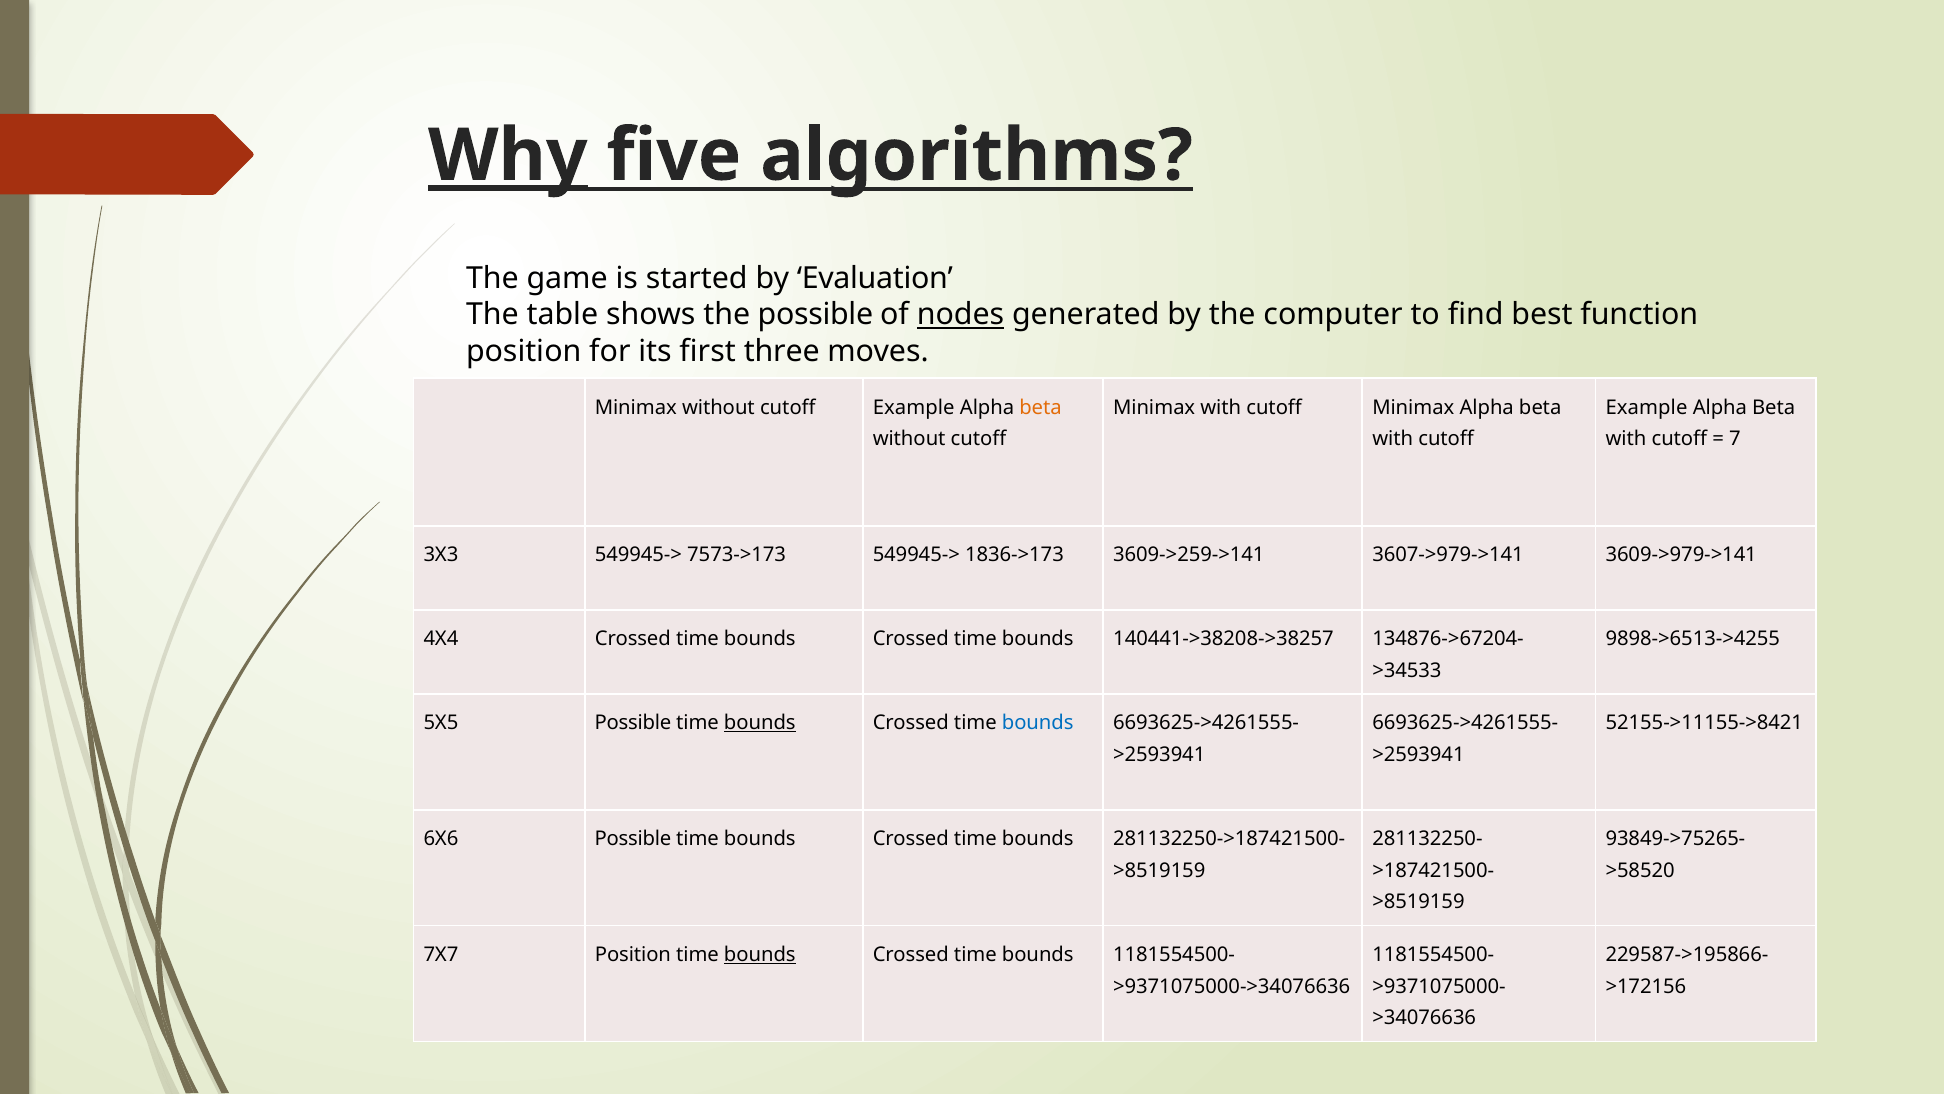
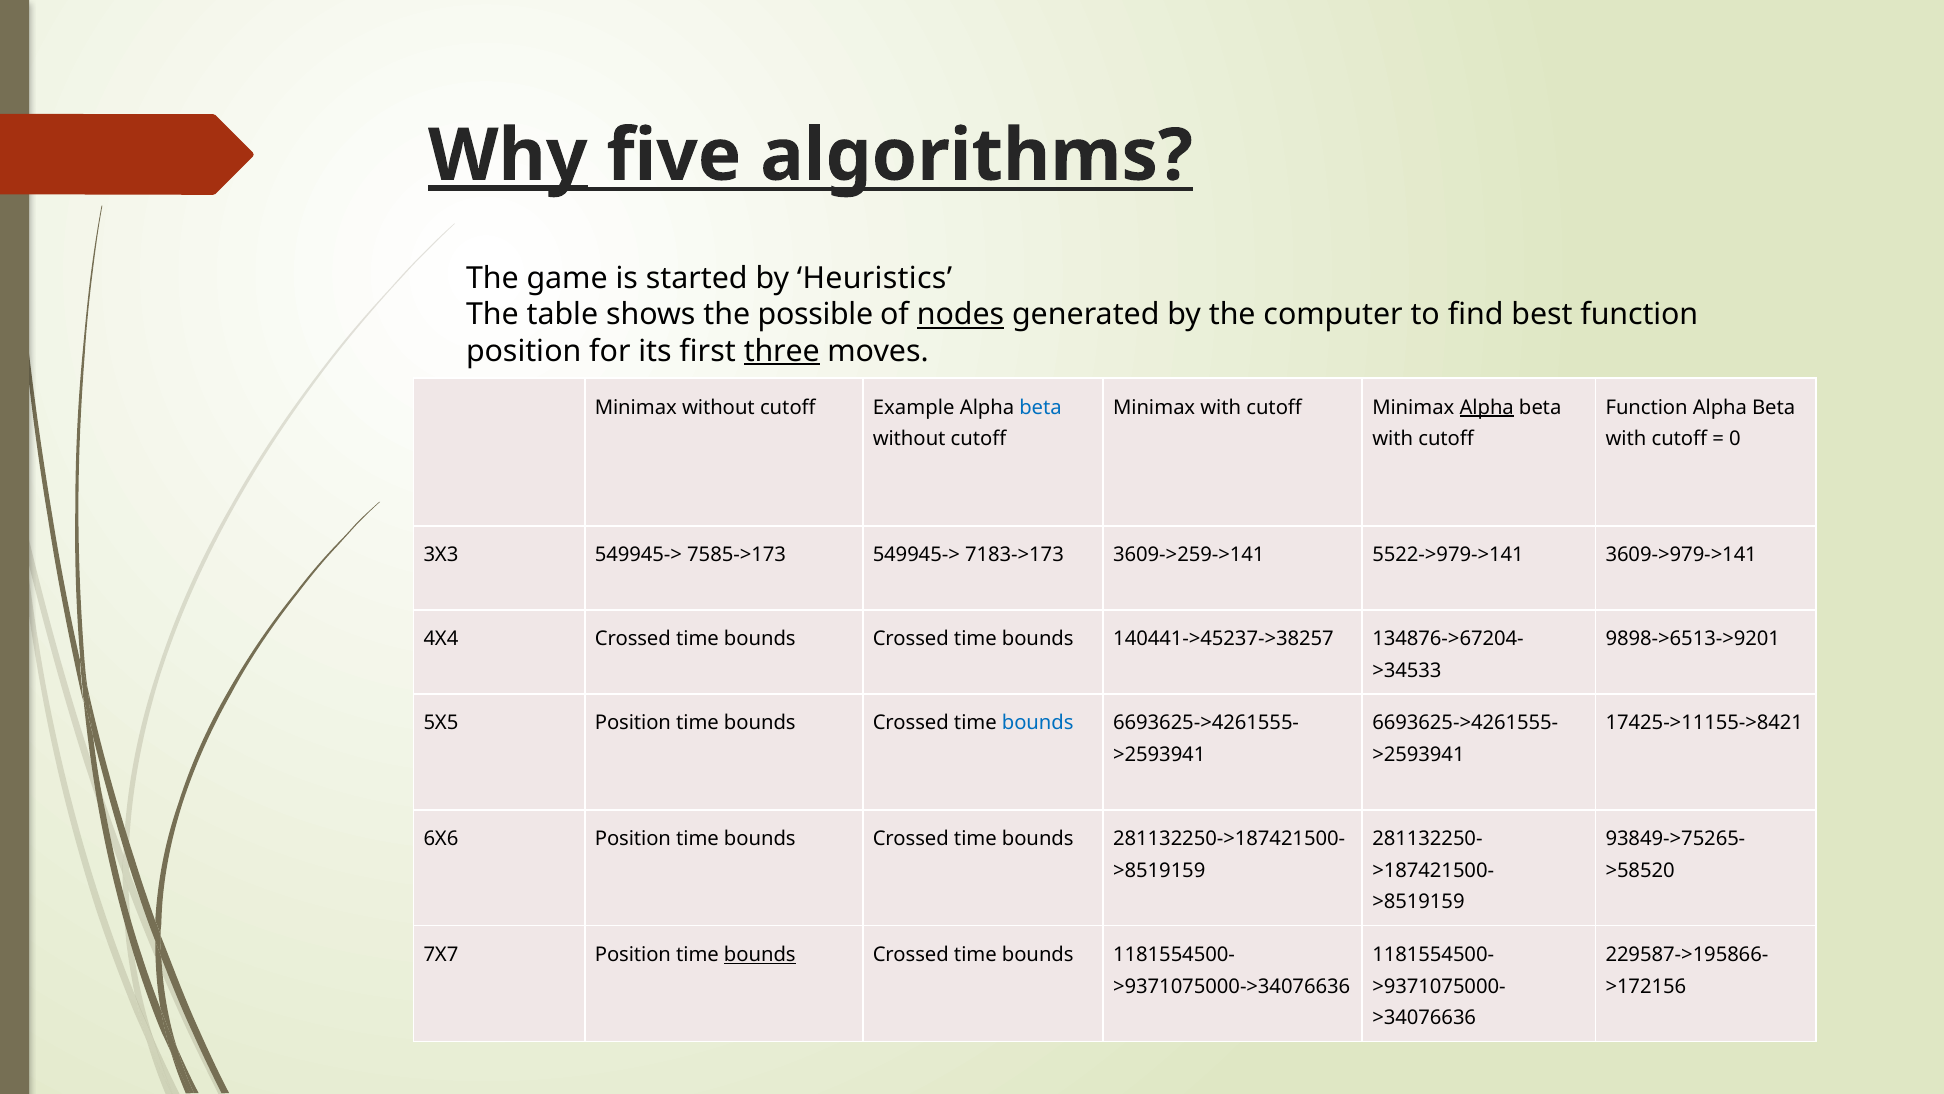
Evaluation: Evaluation -> Heuristics (875, 278)
three underline: none -> present (782, 351)
beta colour: orange -> blue (1041, 407)
Alpha underline: none -> present (1487, 407)
Example: Example -> Function (1647, 407)
7: 7 -> 0 (1735, 439)
7573->173: 7573->173 -> 7585->173 (737, 555)
1836->173: 1836->173 -> 7183->173 (1014, 555)
3607->979->141: 3607->979->141 -> 5522->979->141 (1448, 555)
140441->38208->38257: 140441->38208->38257 -> 140441->45237->38257 (1223, 639)
9898->6513->4255: 9898->6513->4255 -> 9898->6513->9201 (1693, 639)
5X5 Possible: Possible -> Position (633, 723)
bounds underline: present -> none (760, 723)
52155->11155->8421: 52155->11155->8421 -> 17425->11155->8421 (1704, 723)
6X6 Possible: Possible -> Position (633, 839)
